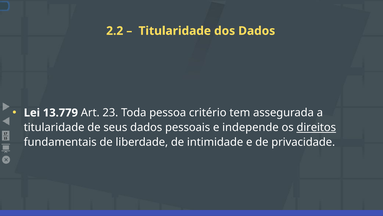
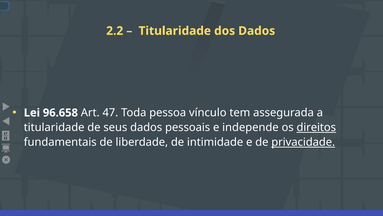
13.779: 13.779 -> 96.658 (60, 112)
23: 23 -> 47 (110, 112)
critério: critério -> vínculo (208, 112)
privacidade underline: none -> present (303, 142)
